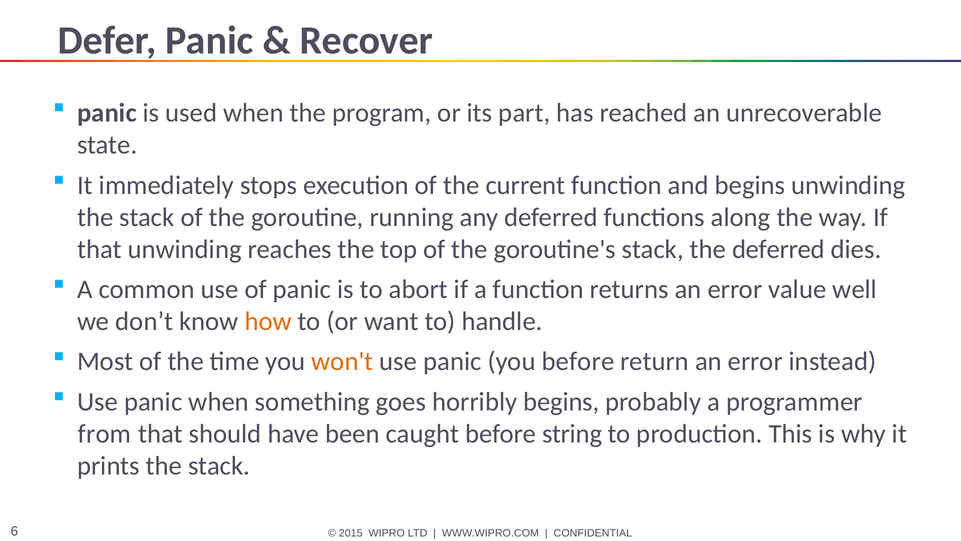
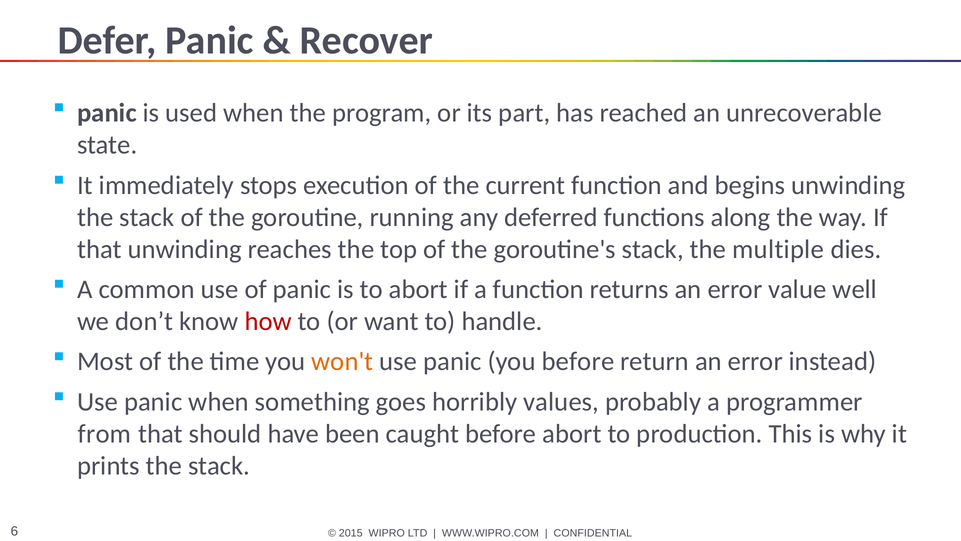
the deferred: deferred -> multiple (778, 249)
how colour: orange -> red (268, 321)
horribly begins: begins -> values (561, 401)
before string: string -> abort (572, 433)
